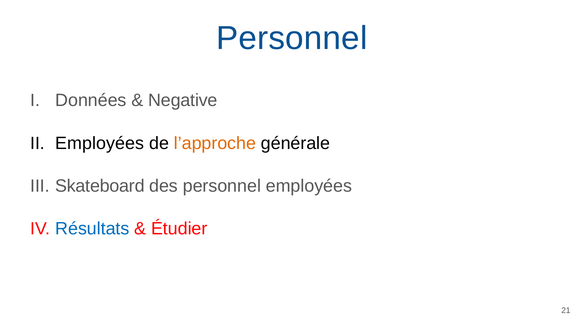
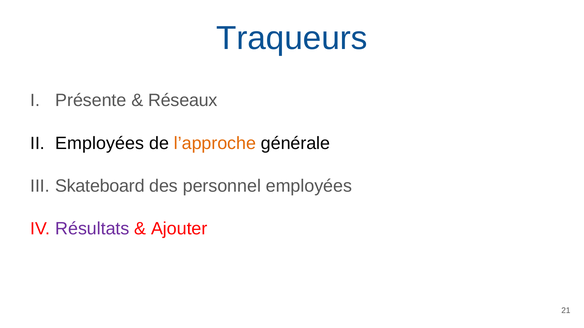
Personnel: Personnel -> Traqueurs (292, 38)
Données: Données -> Présente (91, 101)
Negative: Negative -> Réseaux (183, 101)
Résultats colour: blue -> purple (92, 229)
Étudier: Étudier -> Ajouter (179, 229)
